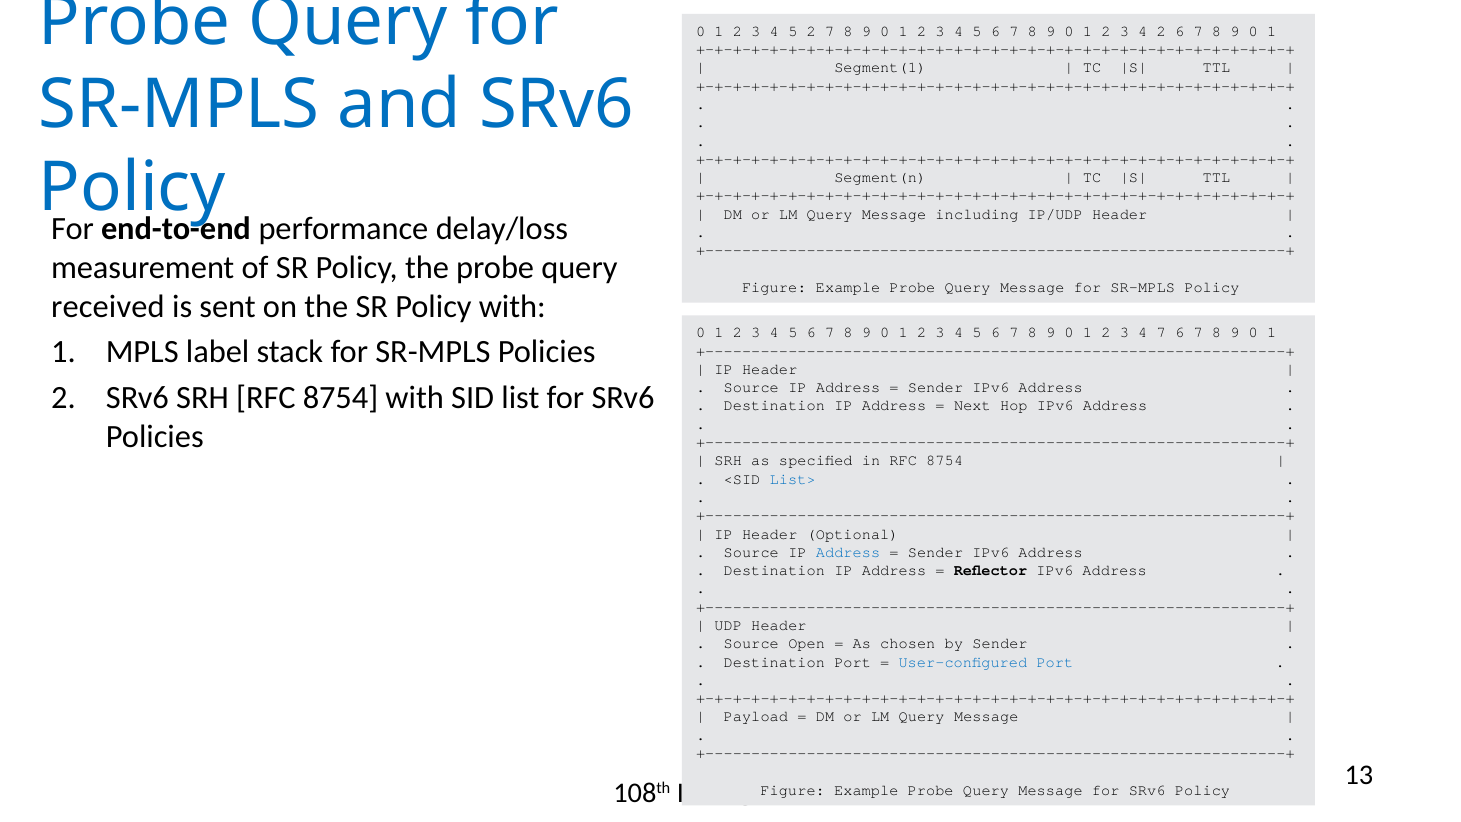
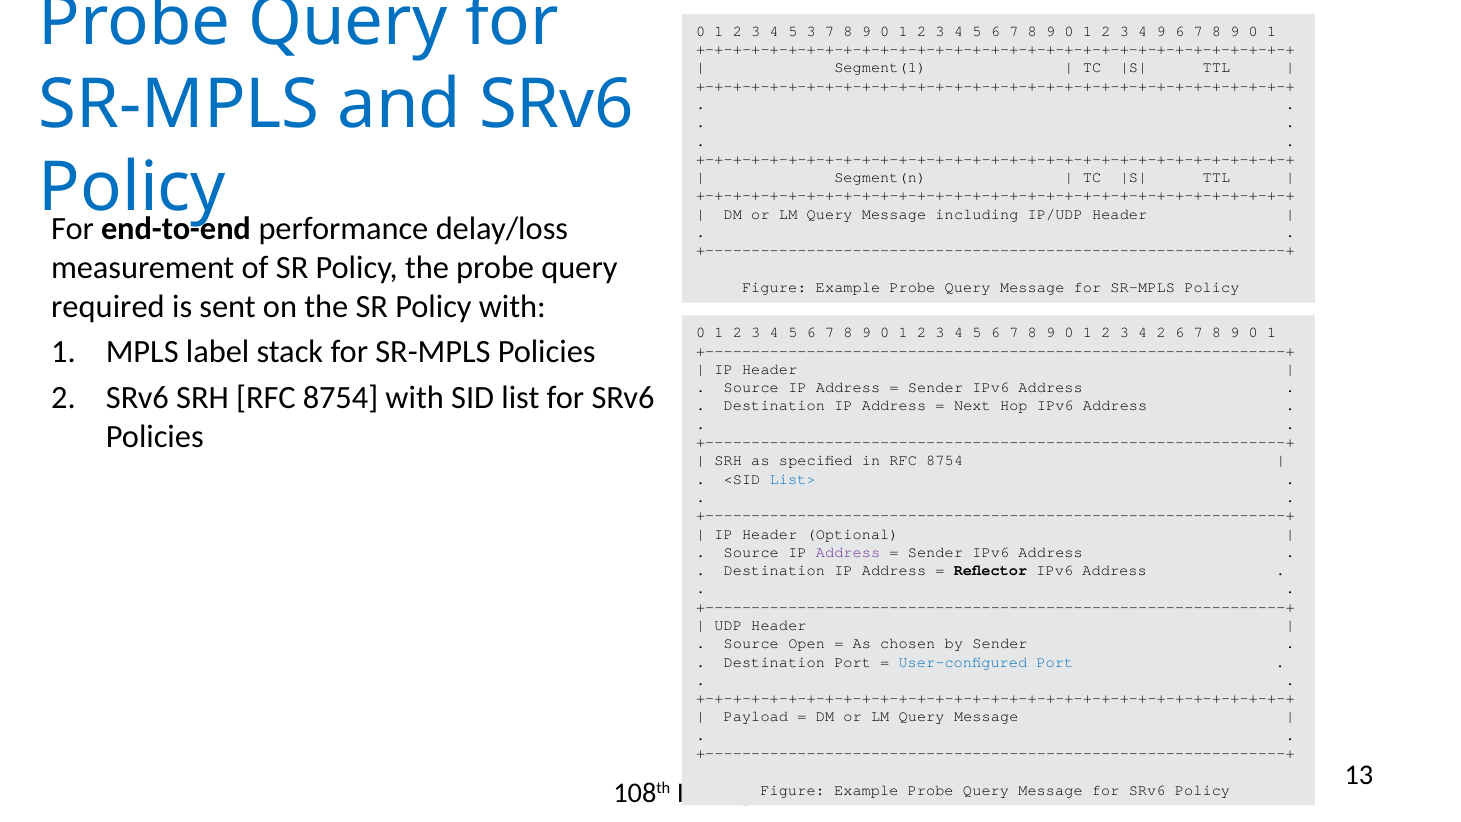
5 2: 2 -> 3 (811, 31)
4 2: 2 -> 9 (1161, 31)
received: received -> required (108, 307)
4 7: 7 -> 2 (1161, 333)
Address colour: blue -> purple (848, 552)
